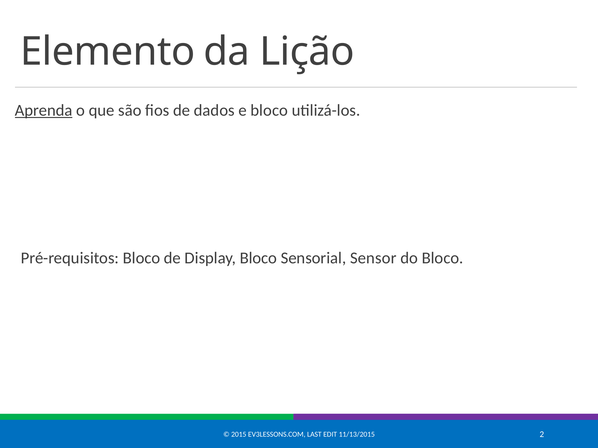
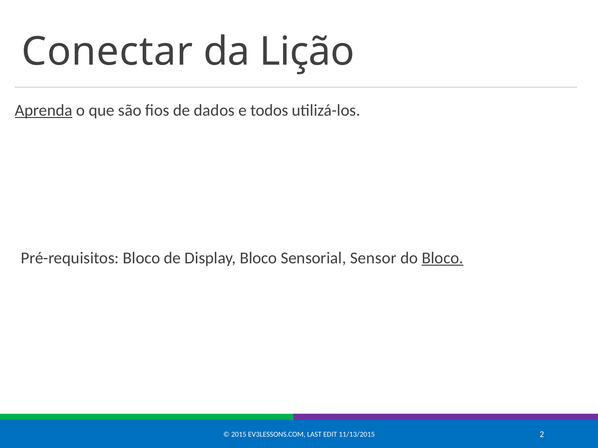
Elemento: Elemento -> Conectar (107, 52)
e bloco: bloco -> todos (269, 110)
Bloco underline: none -> present (443, 258)
